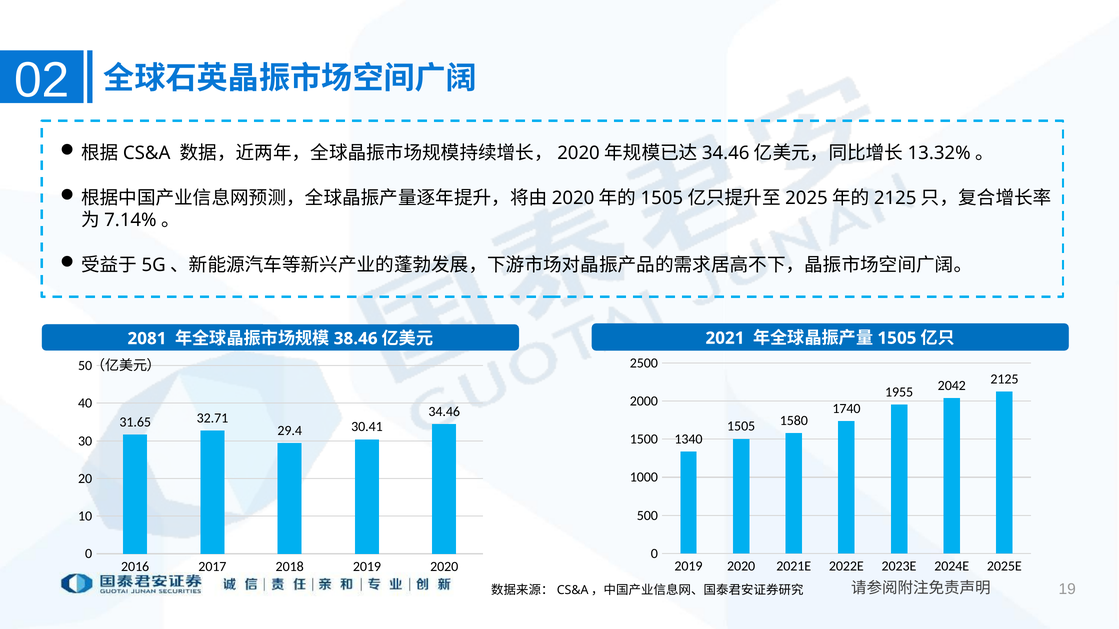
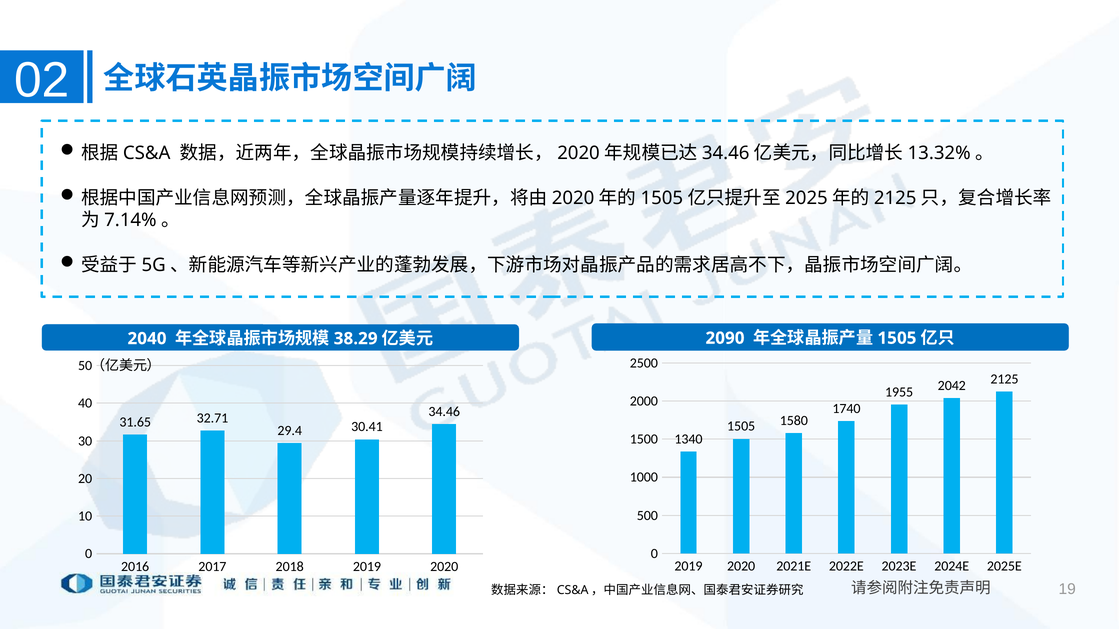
2081: 2081 -> 2040 (147, 339)
38.46: 38.46 -> 38.29 (356, 339)
2021: 2021 -> 2090 (725, 338)
